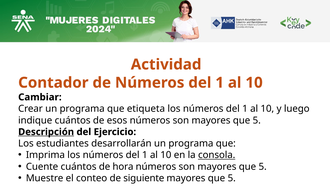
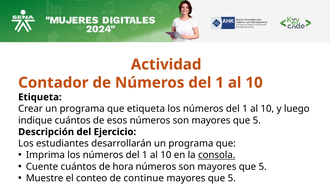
Cambiar: Cambiar -> Etiqueta (40, 97)
Descripción underline: present -> none (46, 132)
siguiente: siguiente -> continue (144, 178)
